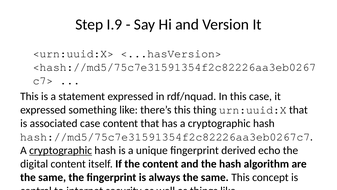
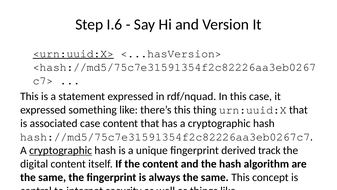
I.9: I.9 -> I.6 (114, 24)
<urn:uuid:X> underline: none -> present (73, 53)
echo: echo -> track (269, 150)
